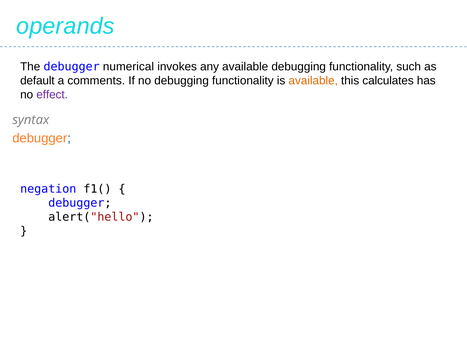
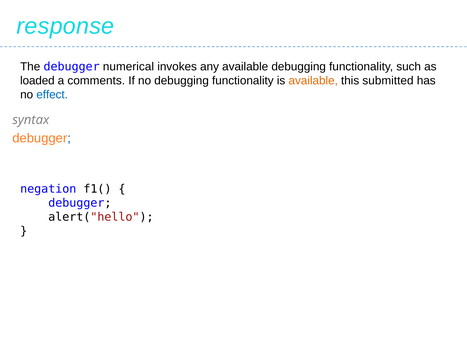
operands: operands -> response (65, 26)
default: default -> loaded (37, 81)
calculates: calculates -> submitted (388, 81)
effect colour: purple -> blue (52, 95)
